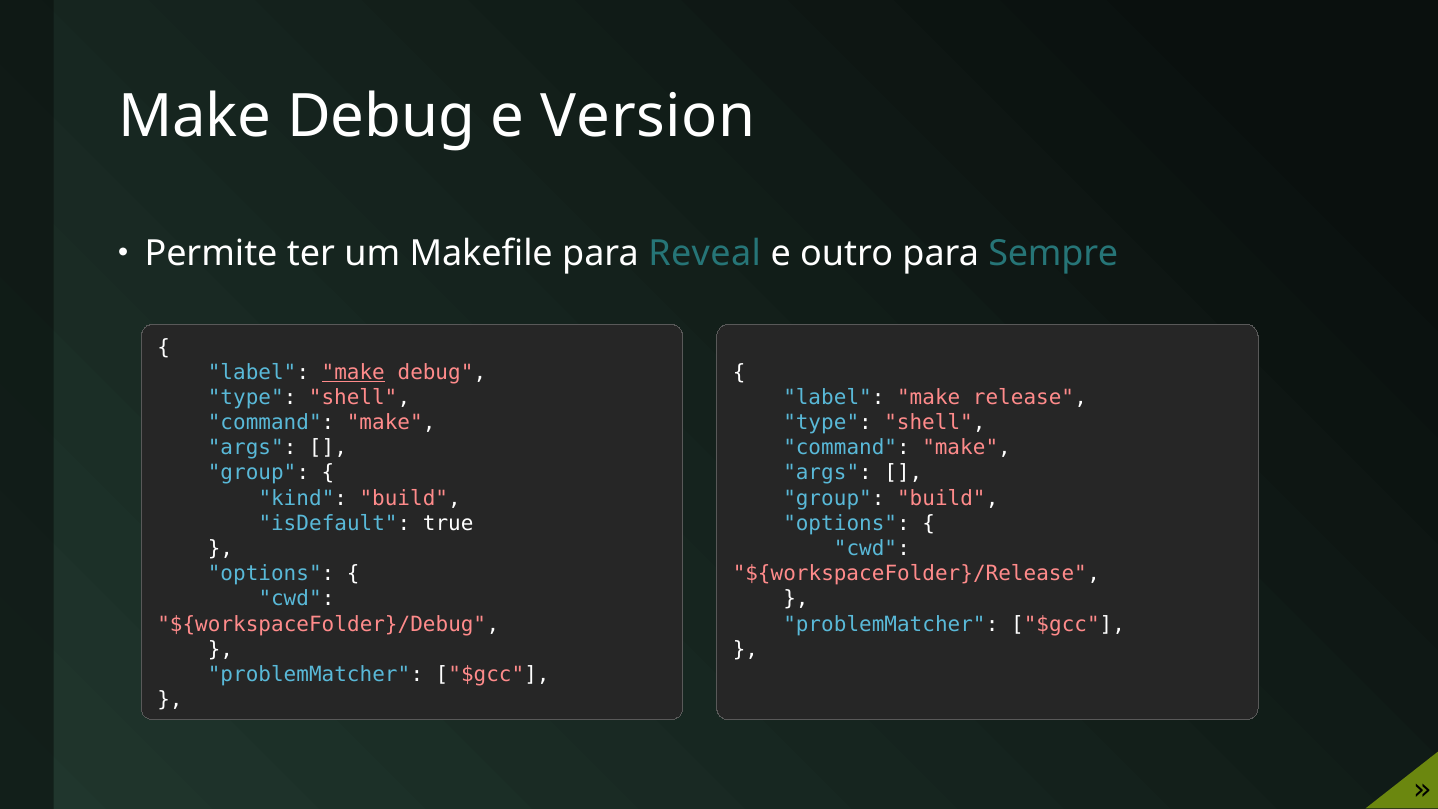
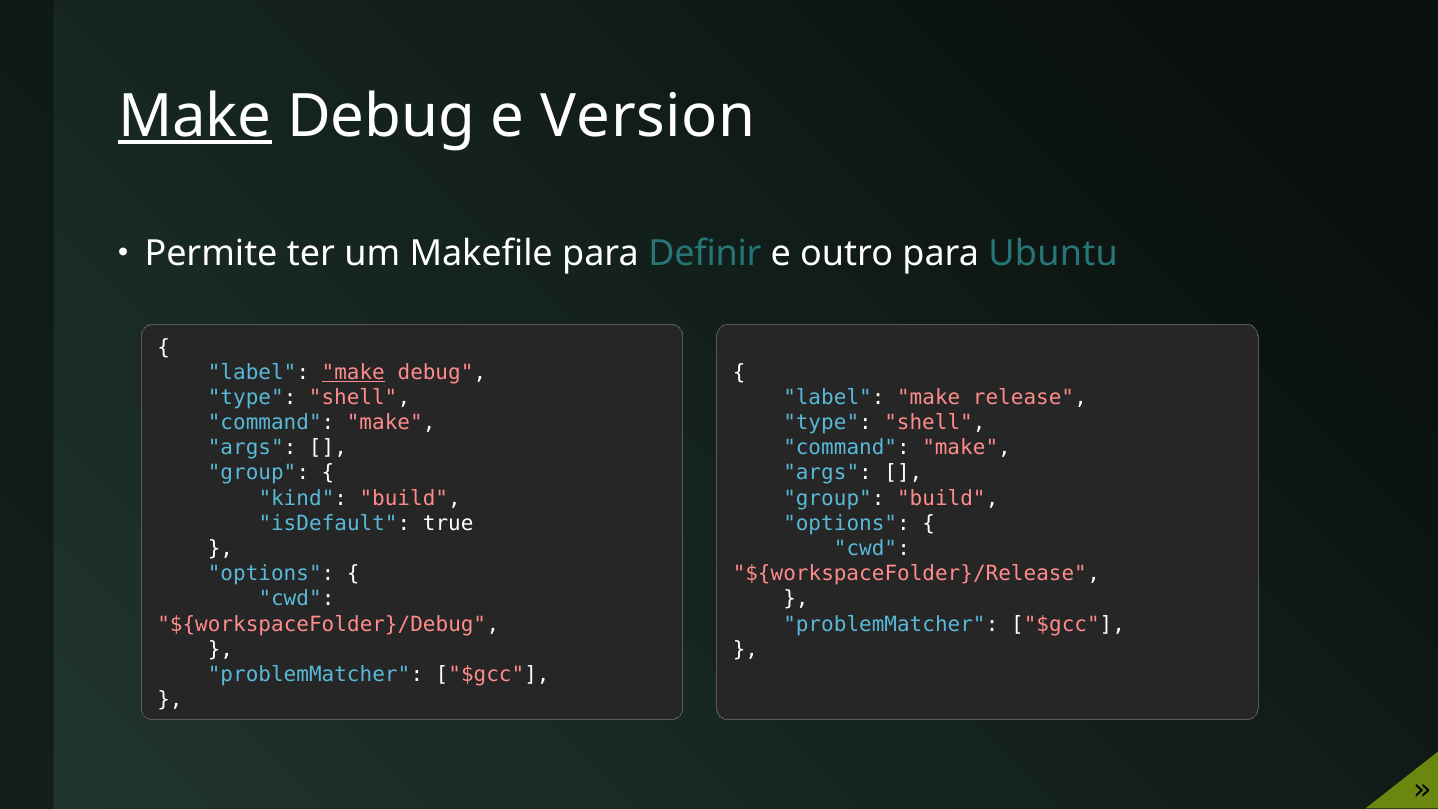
Make underline: none -> present (195, 116)
Reveal: Reveal -> Definir (705, 254)
Sempre: Sempre -> Ubuntu (1053, 254)
